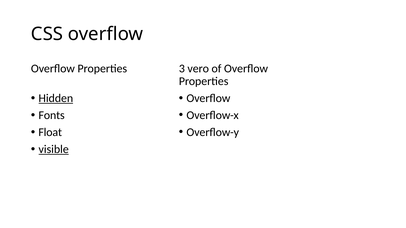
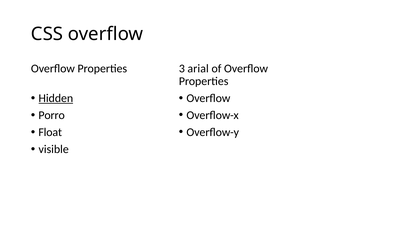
vero: vero -> arial (198, 69)
Fonts: Fonts -> Porro (52, 115)
visible underline: present -> none (54, 150)
